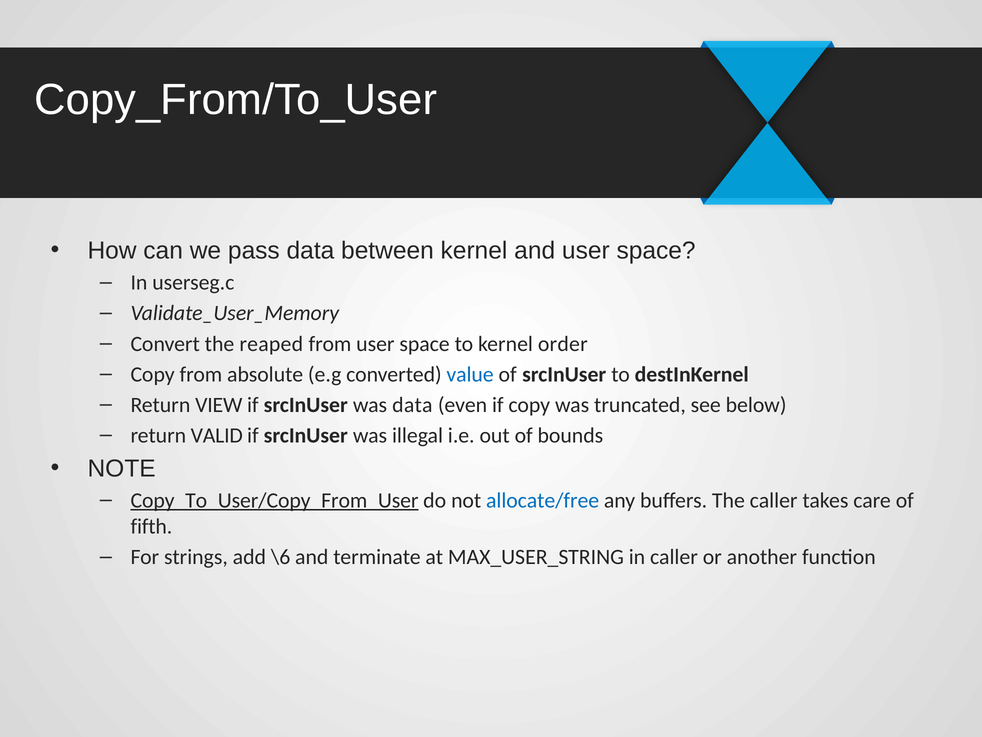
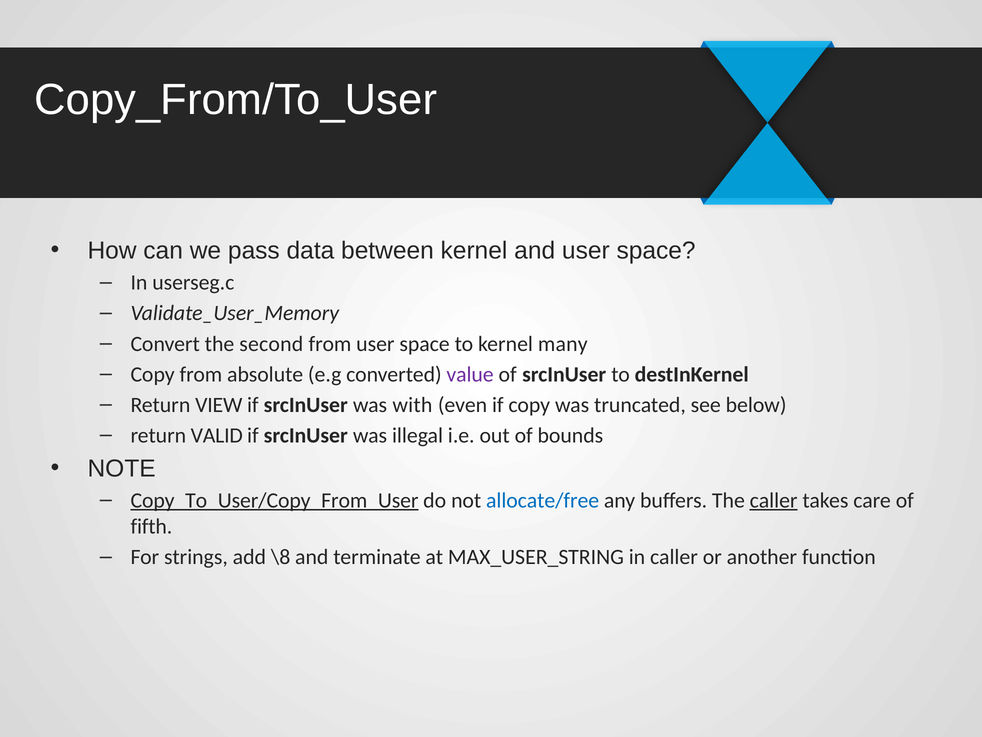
reaped: reaped -> second (271, 344)
order: order -> many (563, 344)
value colour: blue -> purple (470, 374)
was data: data -> with (412, 405)
caller underline: none -> present (774, 500)
\6: \6 -> \8 (281, 557)
